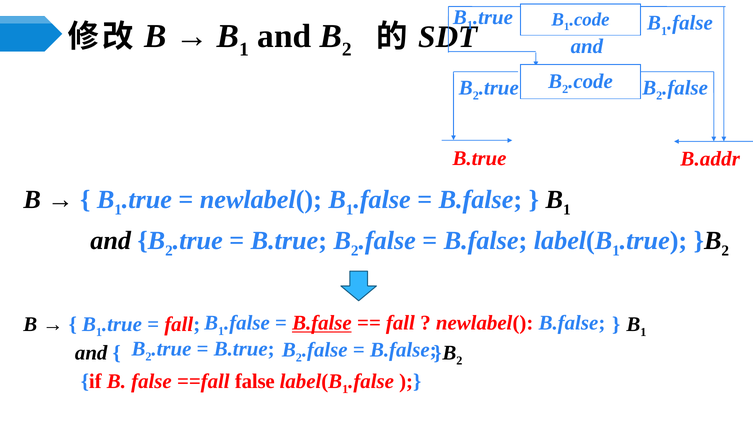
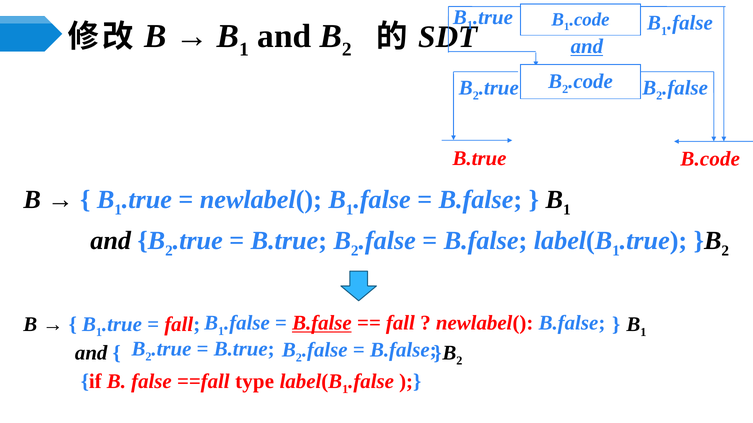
and underline: none -> present (587, 47)
B.addr: B.addr -> B.code (710, 159)
==fall false: false -> type (255, 382)
